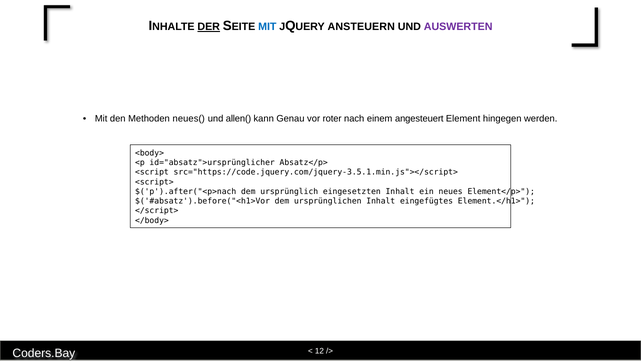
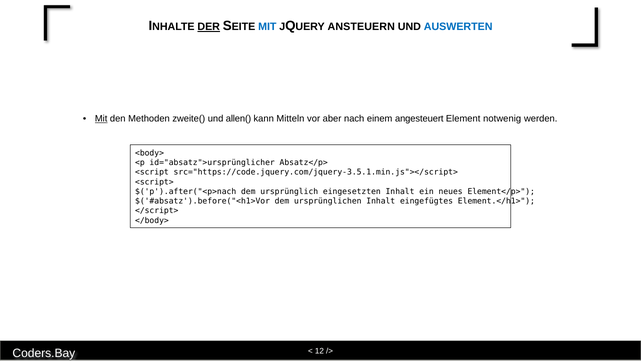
AUSWERTEN colour: purple -> blue (458, 27)
Mit underline: none -> present (101, 119)
neues(: neues( -> zweite( (189, 119)
Genau: Genau -> Mitteln (290, 119)
roter: roter -> aber (332, 119)
hingegen: hingegen -> notwenig (502, 119)
